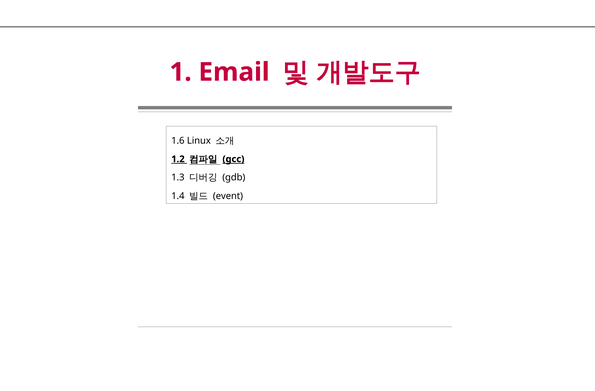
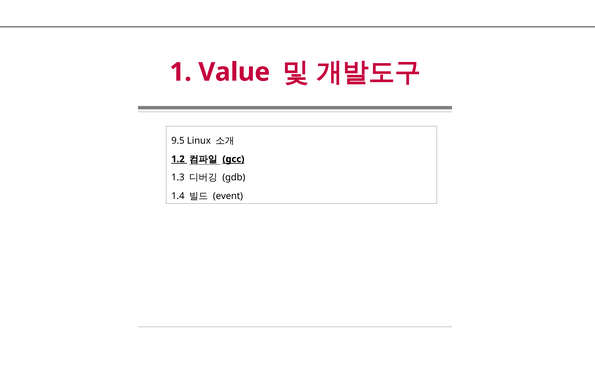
Email: Email -> Value (234, 72)
1.6: 1.6 -> 9.5 (178, 141)
